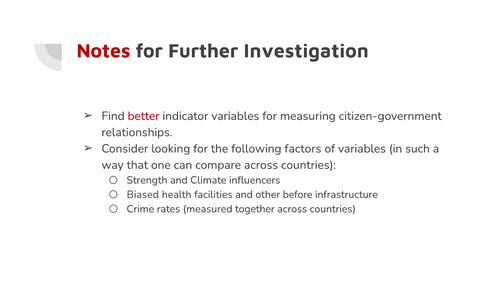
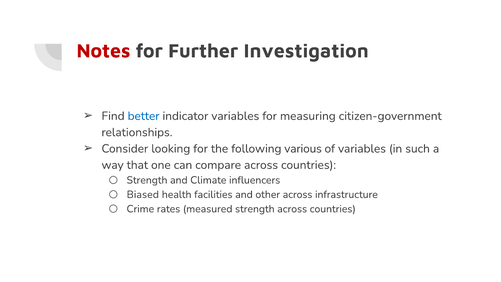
better colour: red -> blue (144, 116)
factors: factors -> various (303, 149)
other before: before -> across (298, 194)
measured together: together -> strength (255, 209)
